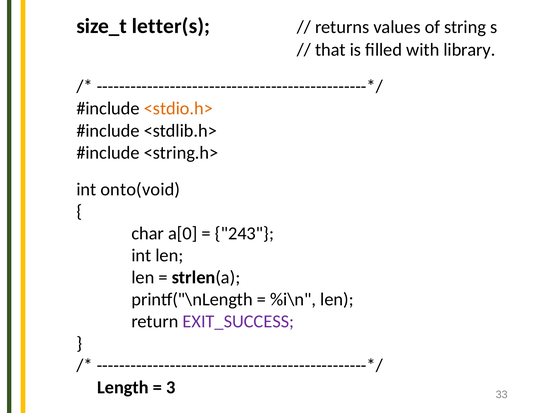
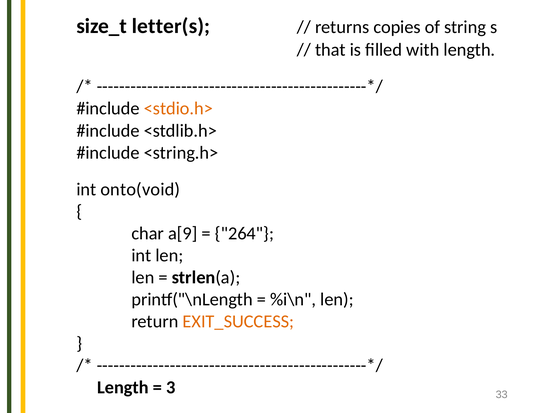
values: values -> copies (397, 27)
with library: library -> length (469, 50)
a[0: a[0 -> a[9 (183, 234)
243: 243 -> 264 (244, 234)
EXIT_SUCCESS colour: purple -> orange (238, 322)
